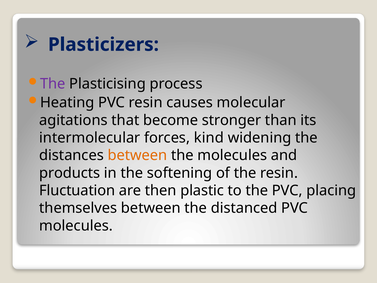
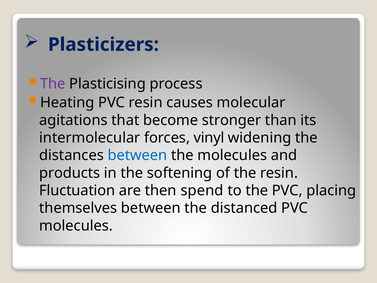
kind: kind -> vinyl (209, 138)
between colour: orange -> blue (137, 155)
plastic: plastic -> spend (202, 190)
